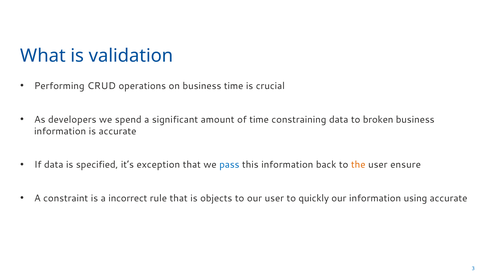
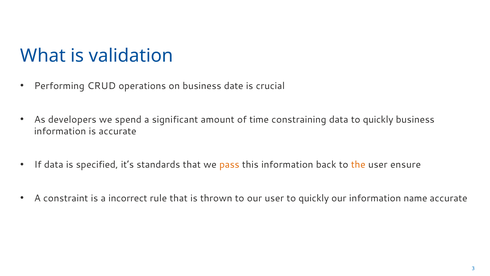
business time: time -> date (234, 86)
data to broken: broken -> quickly (378, 119)
exception: exception -> standards (158, 164)
pass colour: blue -> orange (229, 164)
objects: objects -> thrown (216, 198)
using: using -> name (415, 198)
